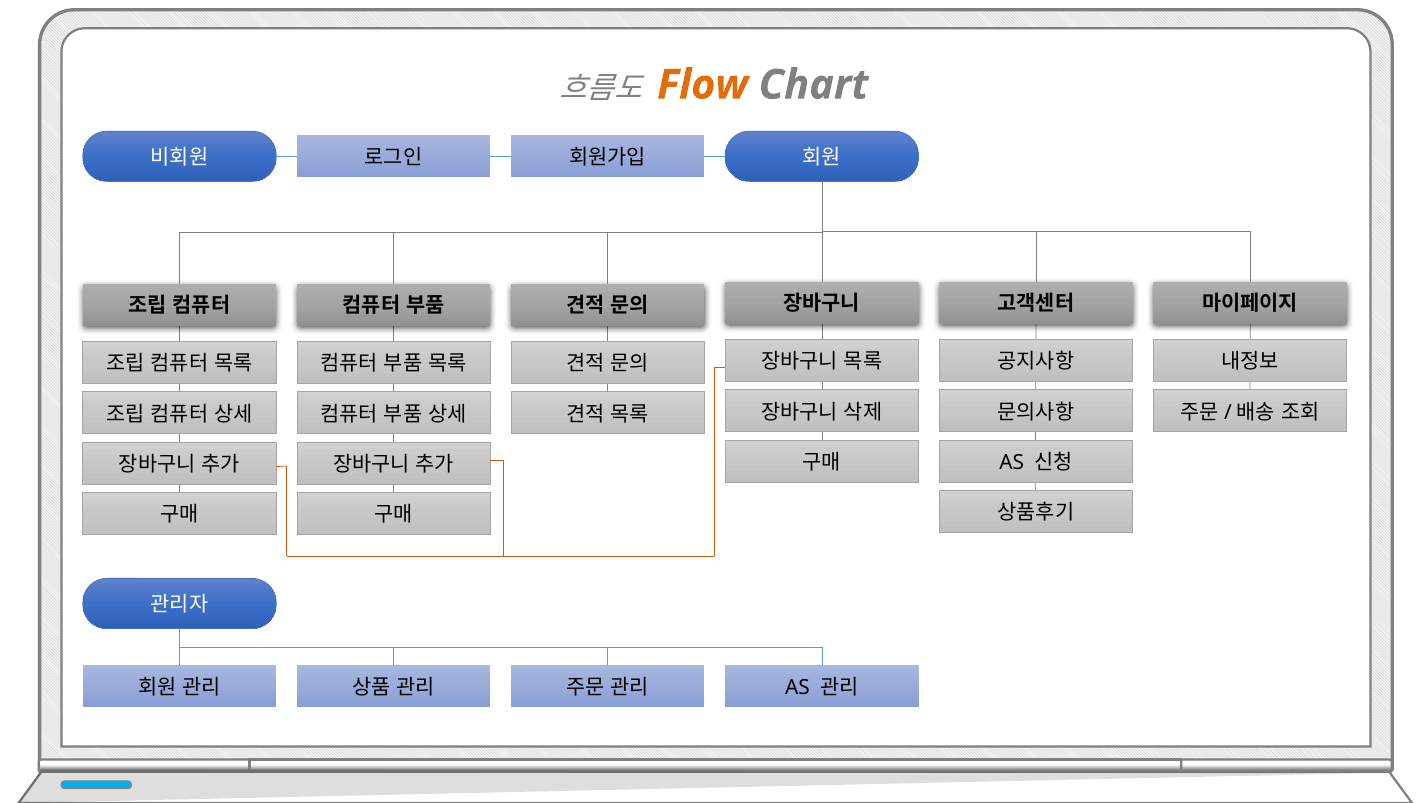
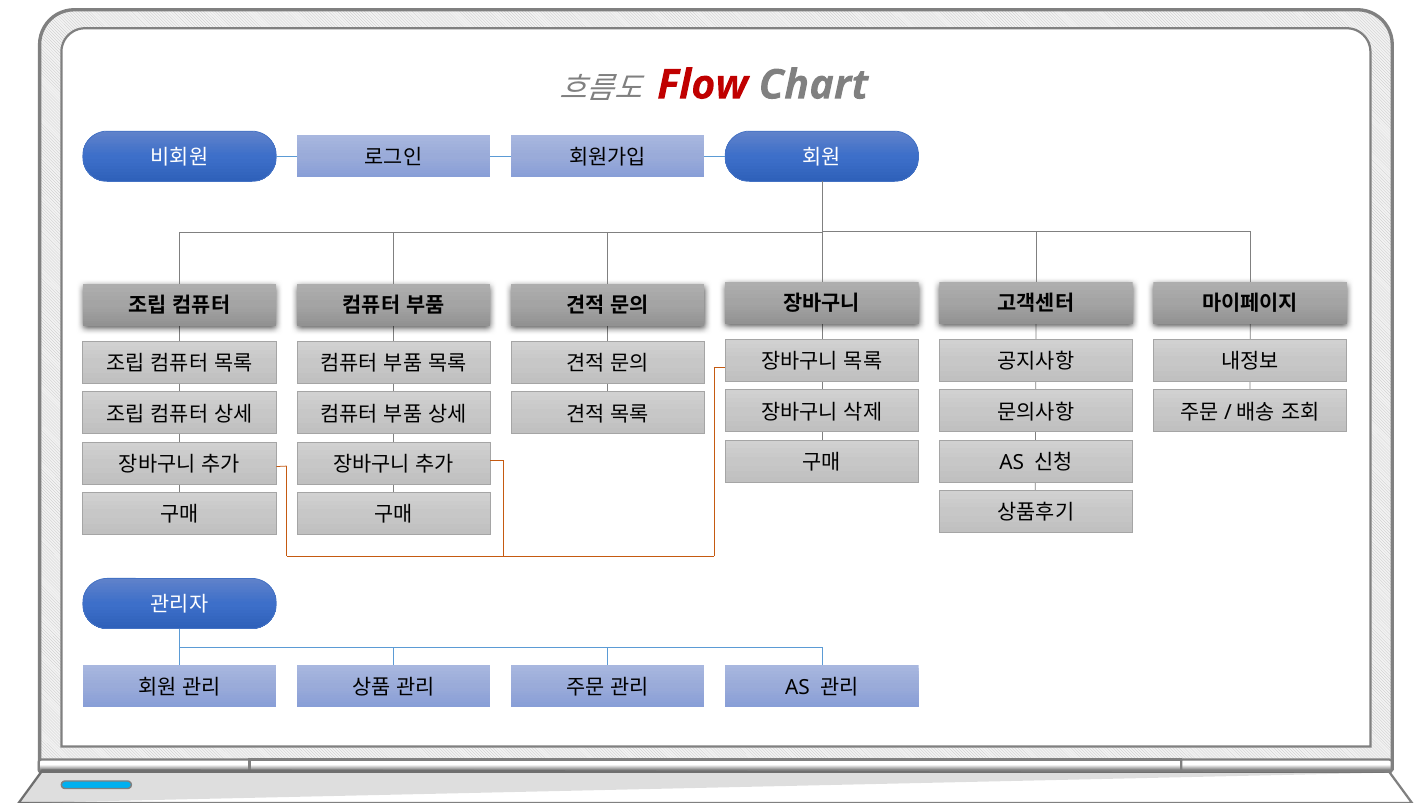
Flow colour: orange -> red (703, 85)
